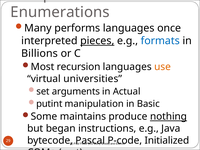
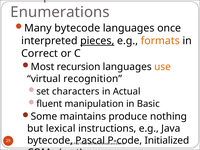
Many performs: performs -> bytecode (77, 28)
formats colour: blue -> orange (160, 41)
Billions: Billions -> Correct (40, 53)
universities: universities -> recognition (93, 79)
arguments: arguments -> characters (76, 91)
putint: putint -> fluent (49, 104)
nothing underline: present -> none (168, 117)
began: began -> lexical (61, 129)
